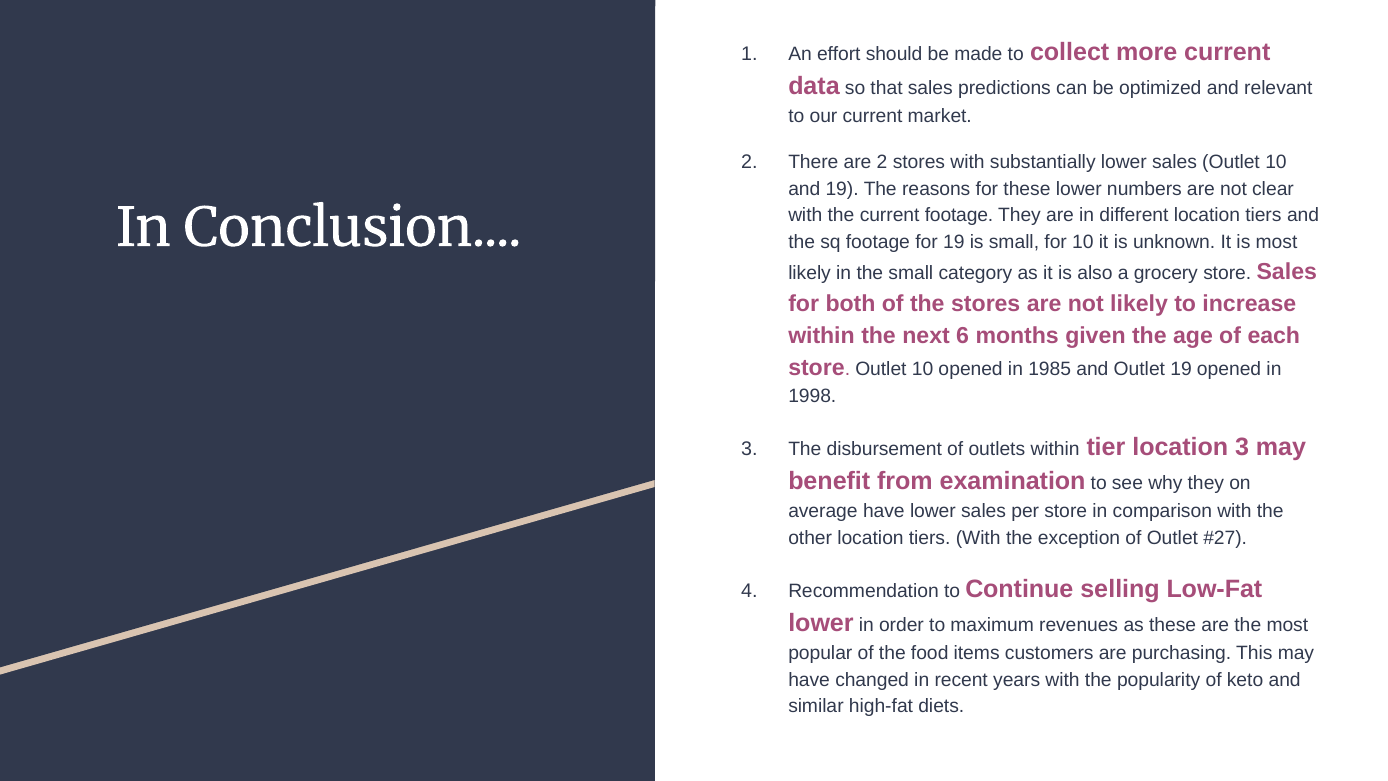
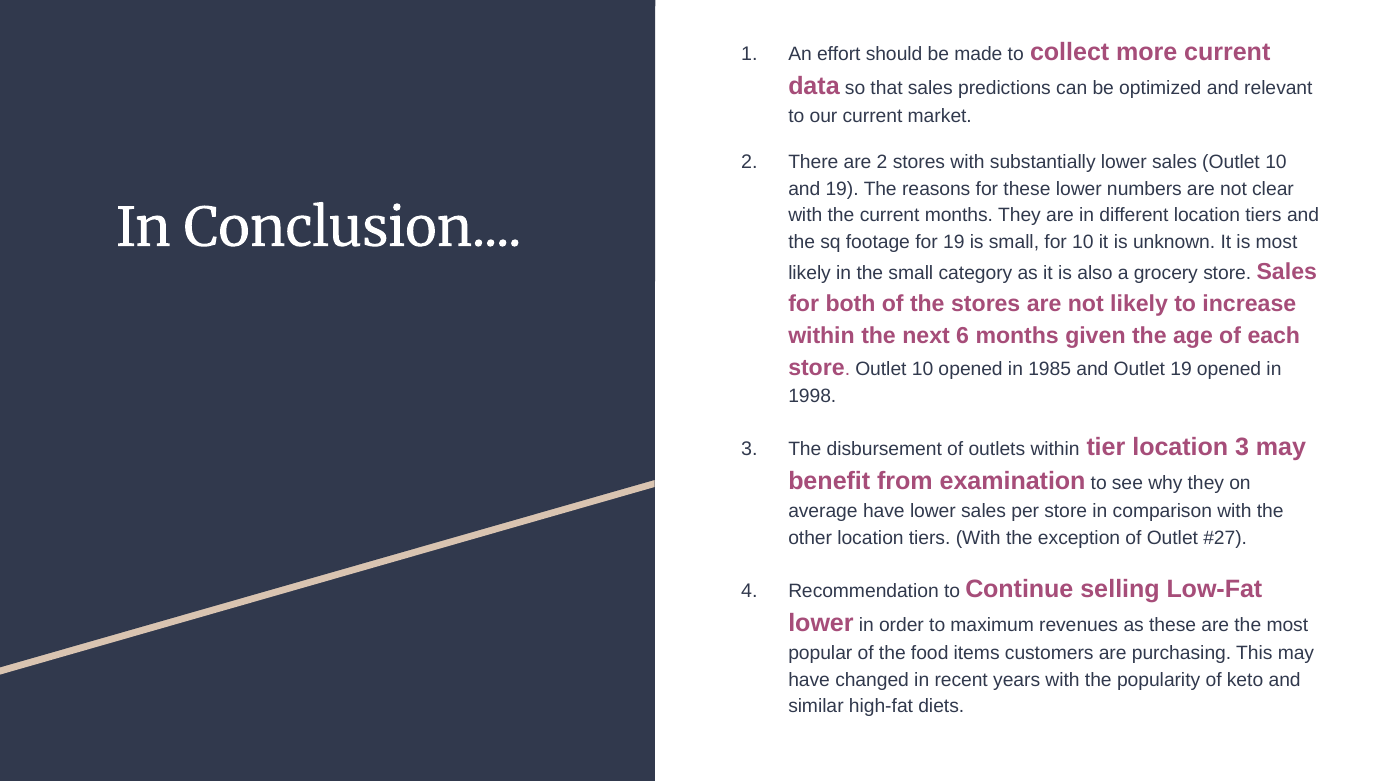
current footage: footage -> months (959, 215)
